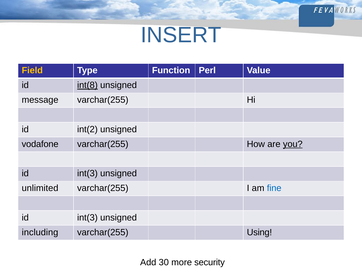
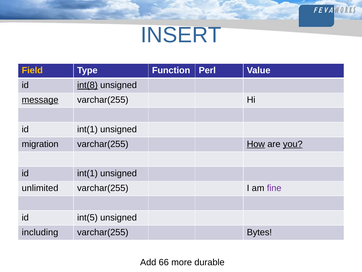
message underline: none -> present (40, 100)
int(2: int(2 -> int(1 (87, 129)
vodafone: vodafone -> migration (40, 144)
How underline: none -> present (256, 144)
int(3: int(3 -> int(1 (87, 173)
fine colour: blue -> purple (274, 188)
int(3: int(3 -> int(5 (87, 217)
Using: Using -> Bytes (259, 232)
30: 30 -> 66 (164, 262)
security: security -> durable (209, 262)
